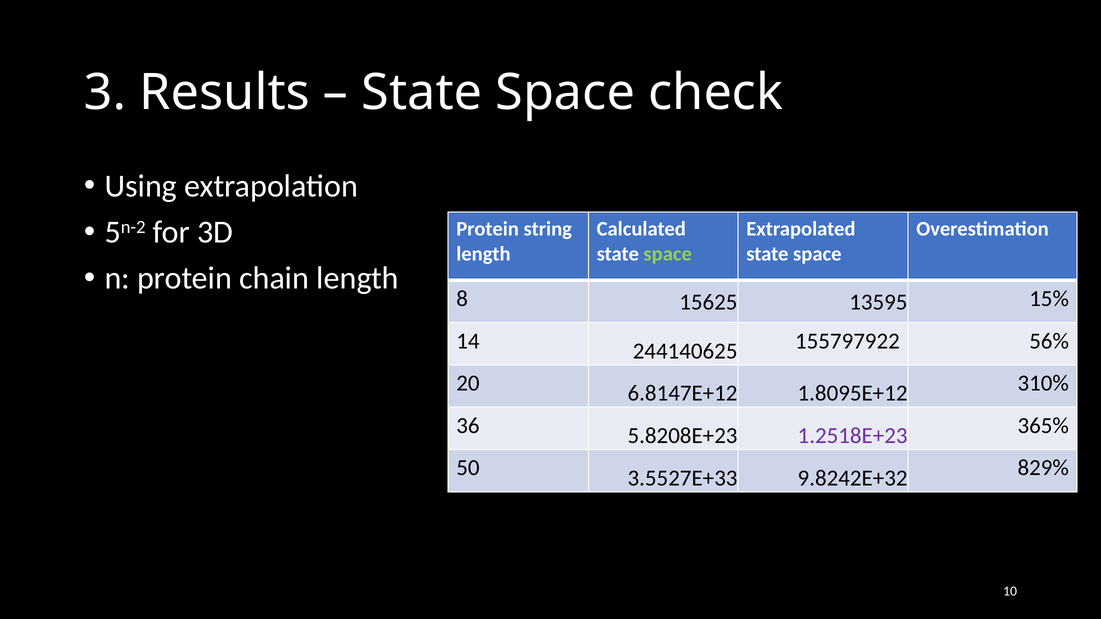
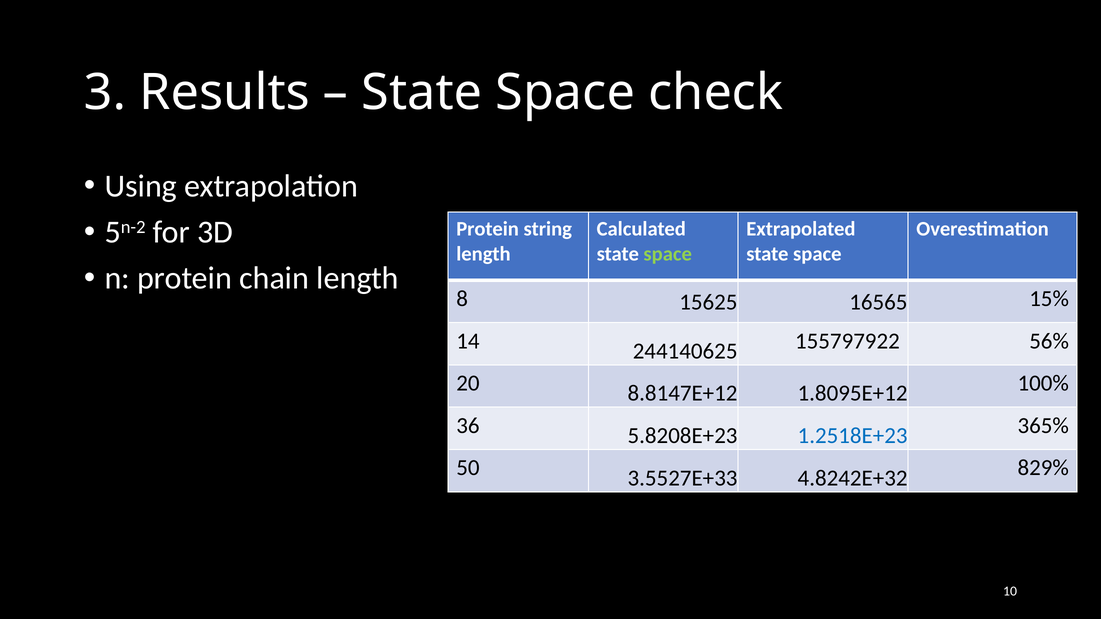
13595: 13595 -> 16565 (878, 302)
6.8147E+12: 6.8147E+12 -> 8.8147E+12 (683, 394)
310%: 310% -> 100% (1043, 383)
1.2518E+23 colour: purple -> blue (853, 436)
9.8242E+32: 9.8242E+32 -> 4.8242E+32 (853, 478)
